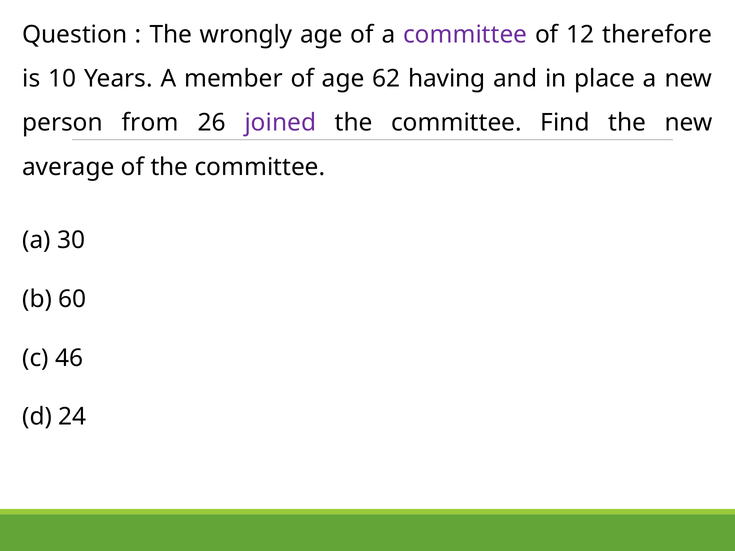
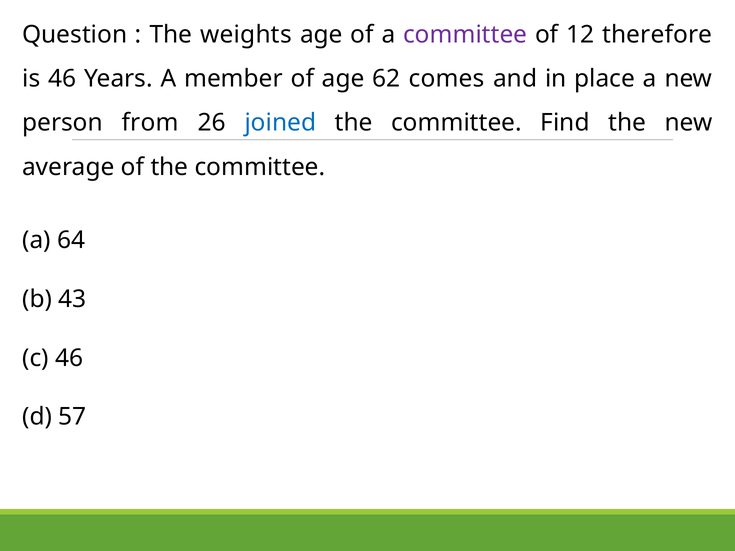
wrongly: wrongly -> weights (246, 35)
is 10: 10 -> 46 (62, 79)
having: having -> comes (447, 79)
joined colour: purple -> blue (280, 123)
30: 30 -> 64 (71, 241)
60: 60 -> 43 (72, 299)
24: 24 -> 57 (72, 417)
